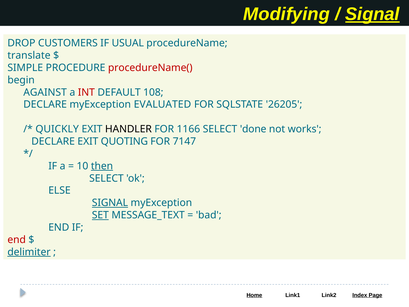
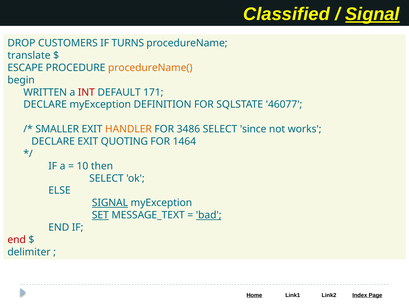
Modifying: Modifying -> Classified (287, 14)
USUAL: USUAL -> TURNS (128, 43)
SIMPLE: SIMPLE -> ESCAPE (25, 68)
procedureName( colour: red -> orange (150, 68)
AGAINST: AGAINST -> WRITTEN (45, 92)
108: 108 -> 171 (153, 92)
EVALUATED: EVALUATED -> DEFINITION (163, 105)
26205: 26205 -> 46077 (284, 105)
QUICKLY: QUICKLY -> SMALLER (57, 129)
HANDLER colour: black -> orange (128, 129)
1166: 1166 -> 3486 (188, 129)
done: done -> since (253, 129)
7147: 7147 -> 1464 (184, 141)
then underline: present -> none (102, 166)
bad underline: none -> present (209, 215)
delimiter underline: present -> none (29, 252)
